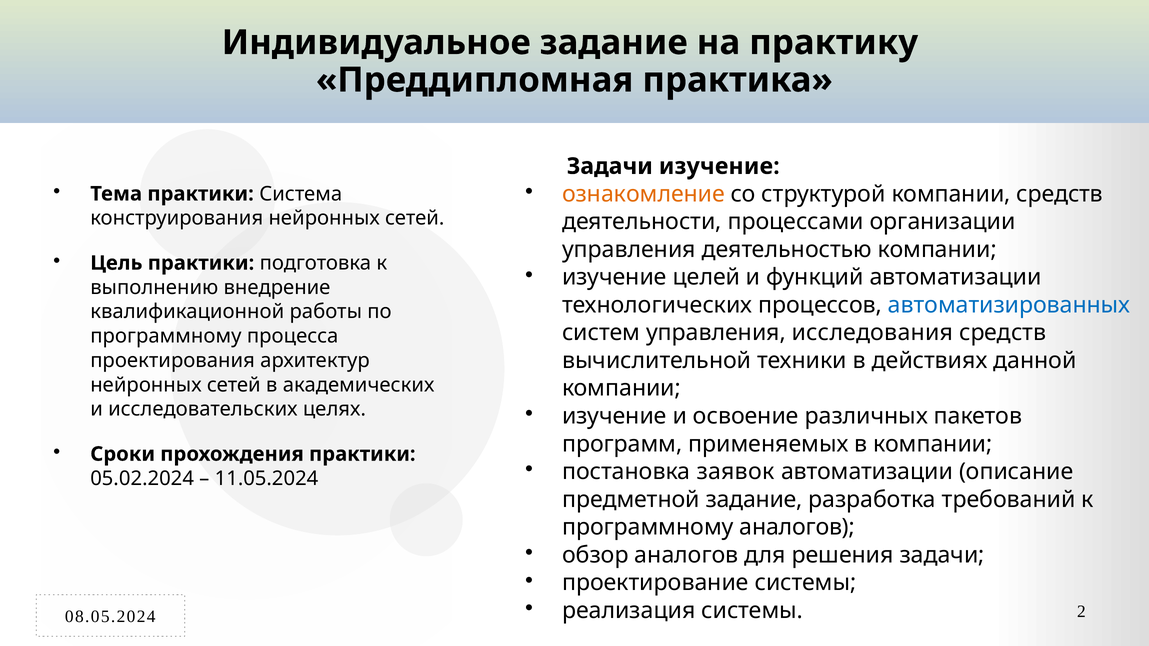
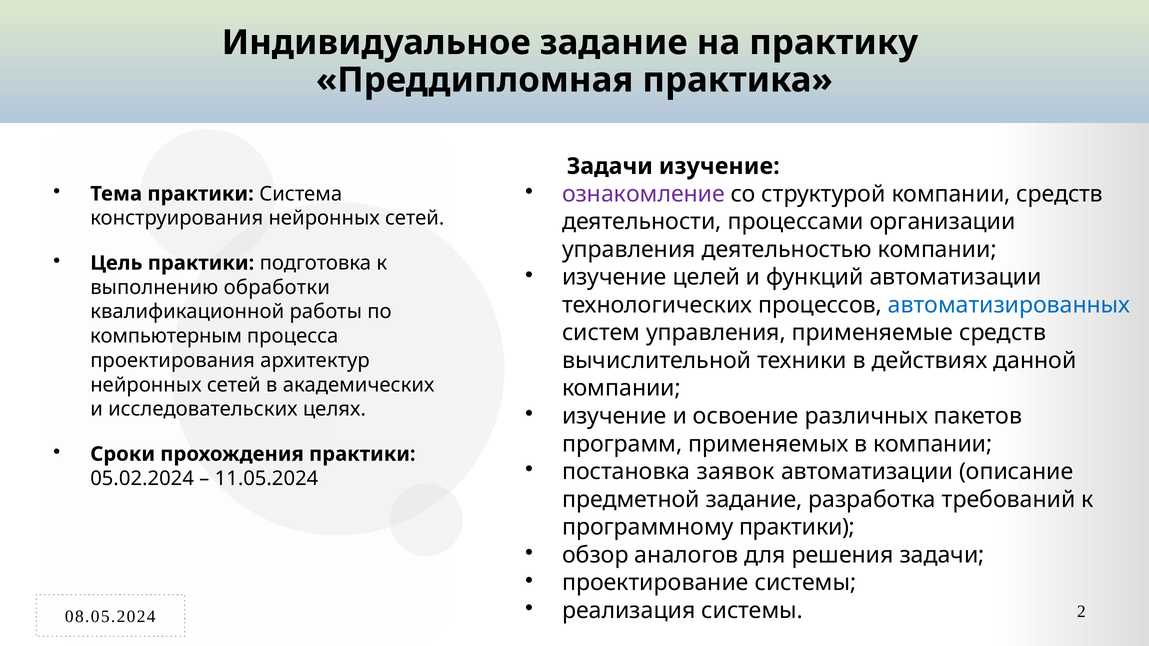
ознакомление colour: orange -> purple (643, 194)
внедрение: внедрение -> обработки (277, 288)
исследования: исследования -> применяемые (872, 333)
программному: программному -> компьютерным (166, 336)
программному аналогов: аналогов -> практики (797, 527)
